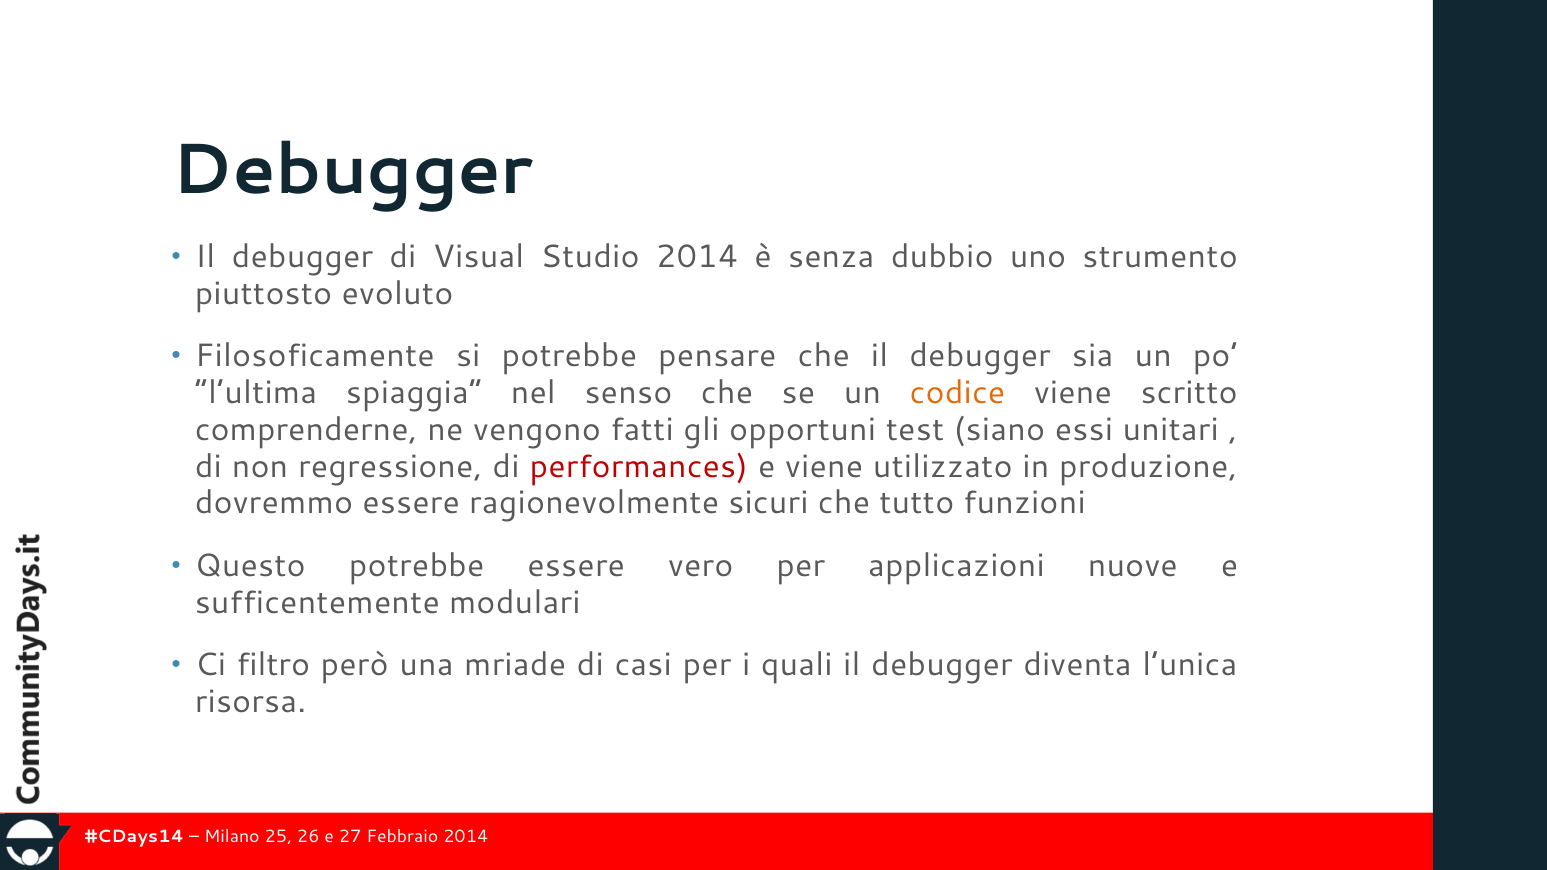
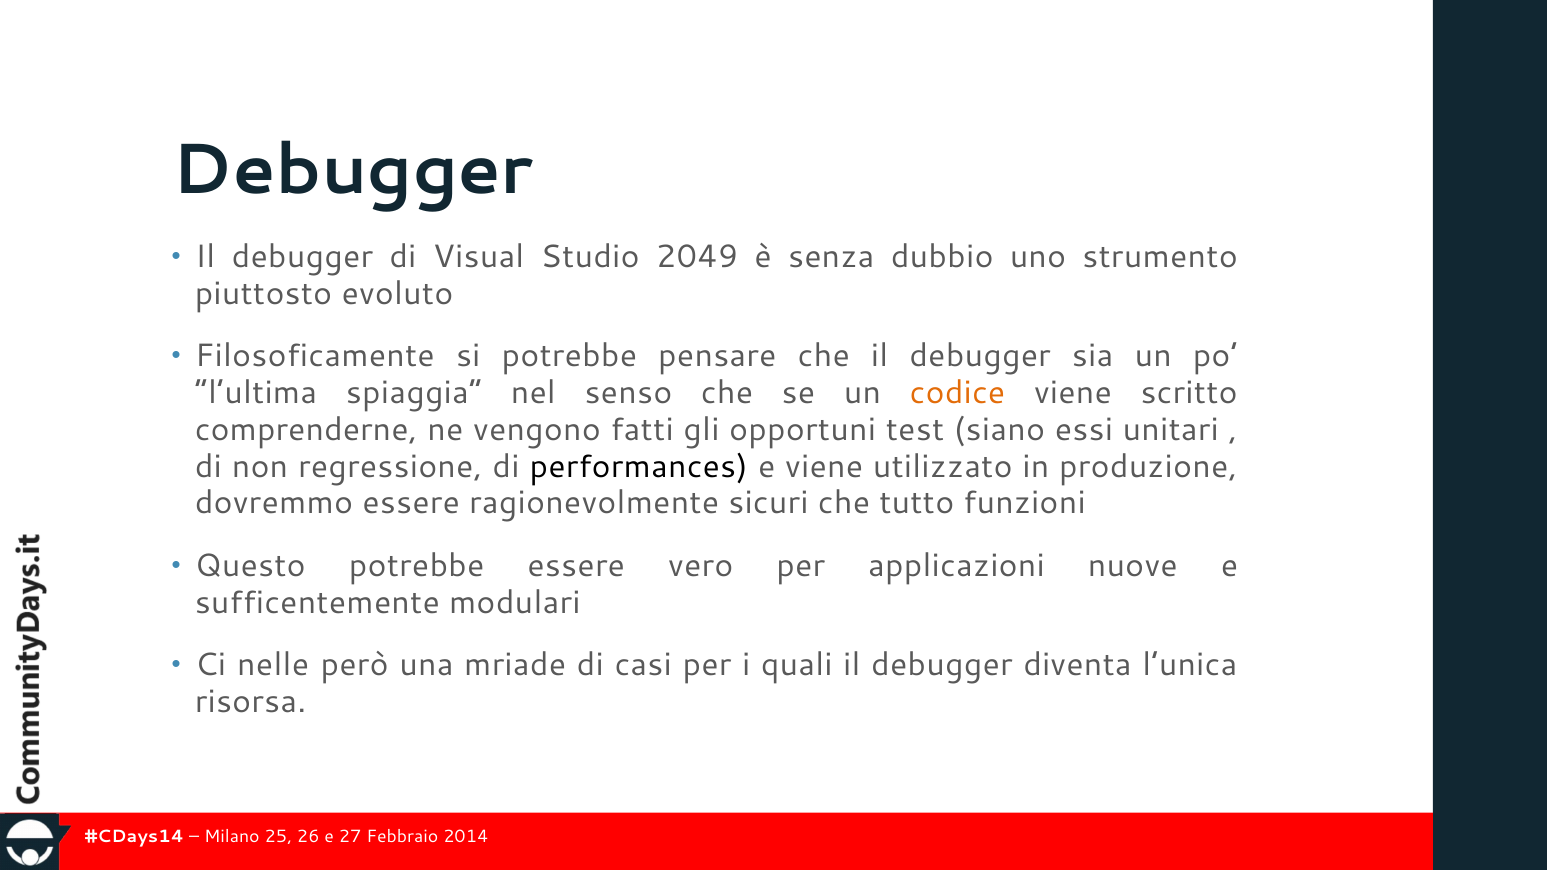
Studio 2014: 2014 -> 2049 (697, 257)
performances colour: red -> black (639, 467)
filtro: filtro -> nelle (273, 665)
